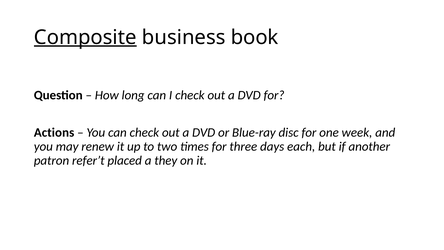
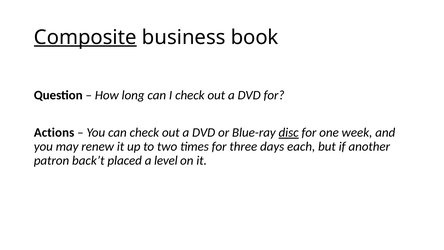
disc underline: none -> present (289, 132)
refer’t: refer’t -> back’t (88, 160)
they: they -> level (166, 160)
